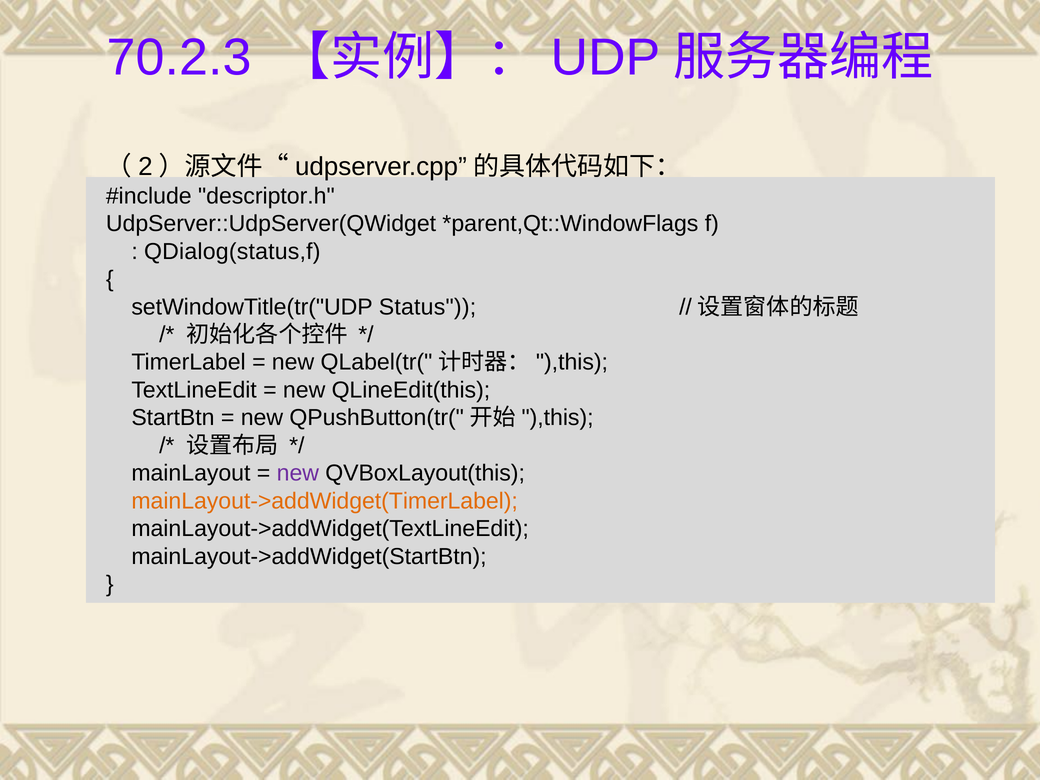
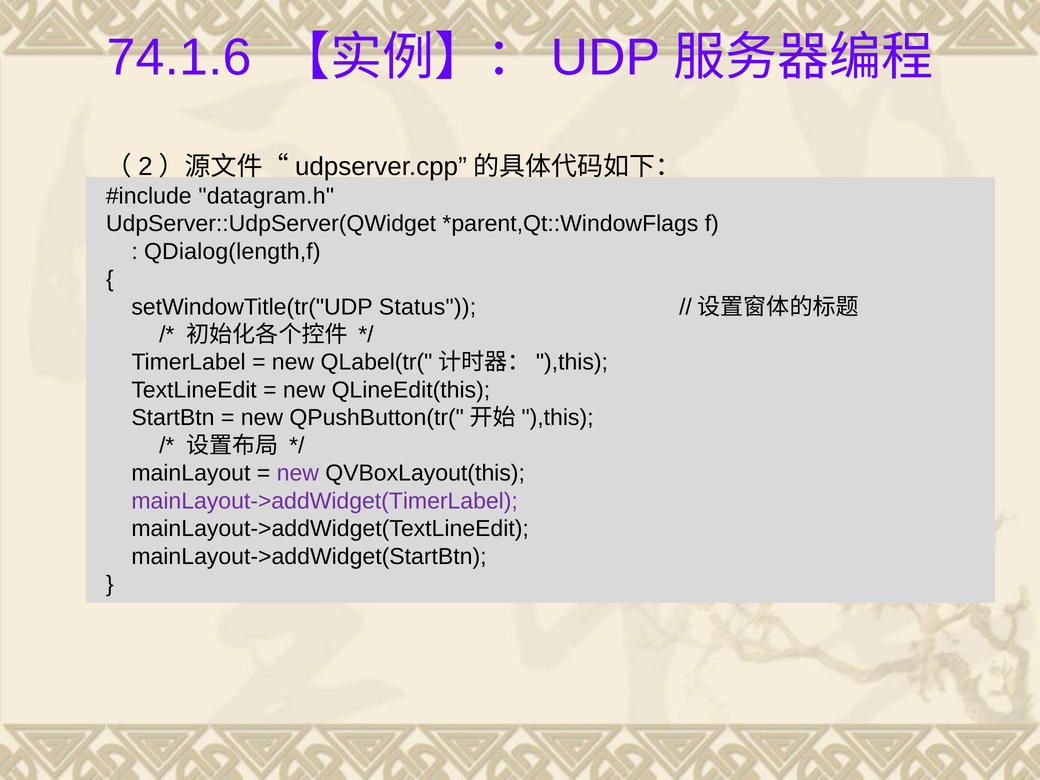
70.2.3: 70.2.3 -> 74.1.6 (179, 58)
descriptor.h: descriptor.h -> datagram.h (266, 196)
QDialog(status,f: QDialog(status,f -> QDialog(length,f (232, 251)
mainLayout->addWidget(TimerLabel colour: orange -> purple (325, 501)
